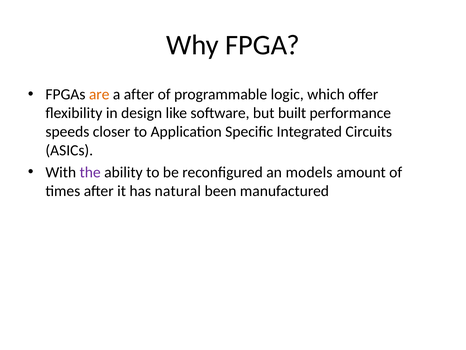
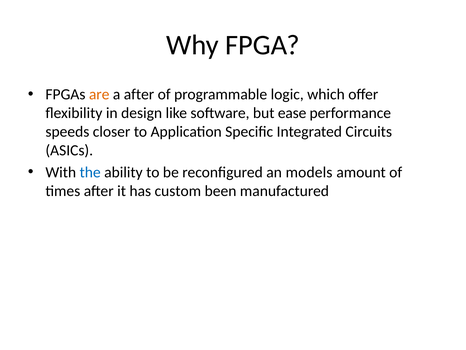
built: built -> ease (292, 113)
the colour: purple -> blue (90, 172)
natural: natural -> custom (178, 191)
